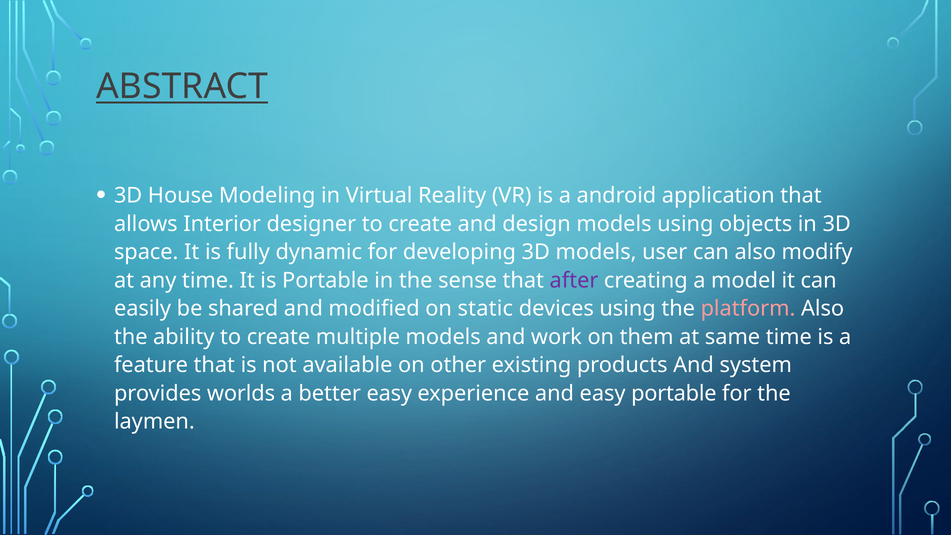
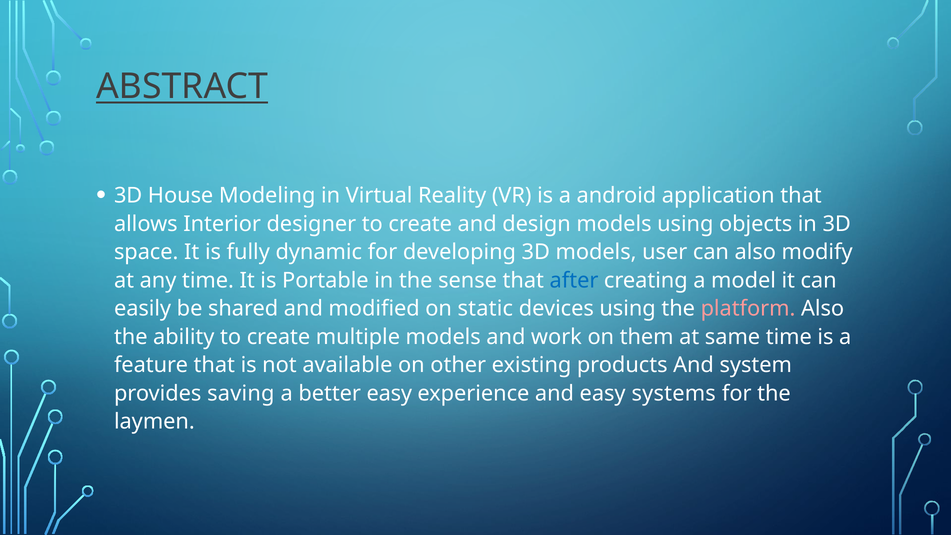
after colour: purple -> blue (574, 280)
worlds: worlds -> saving (241, 393)
easy portable: portable -> systems (674, 393)
